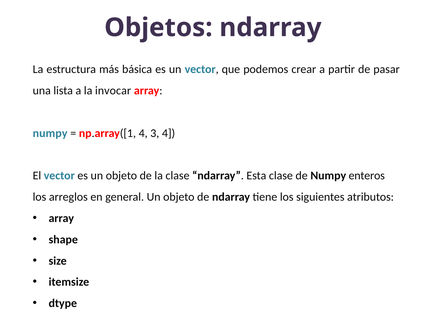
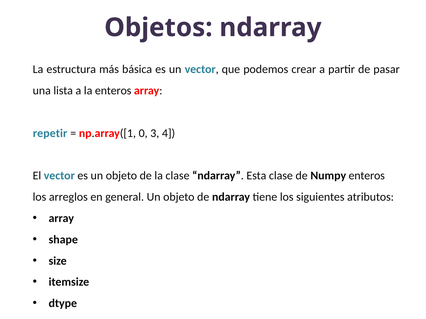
la invocar: invocar -> enteros (113, 91)
numpy: numpy -> repetir (50, 133)
np.array([1 4: 4 -> 0 (143, 133)
